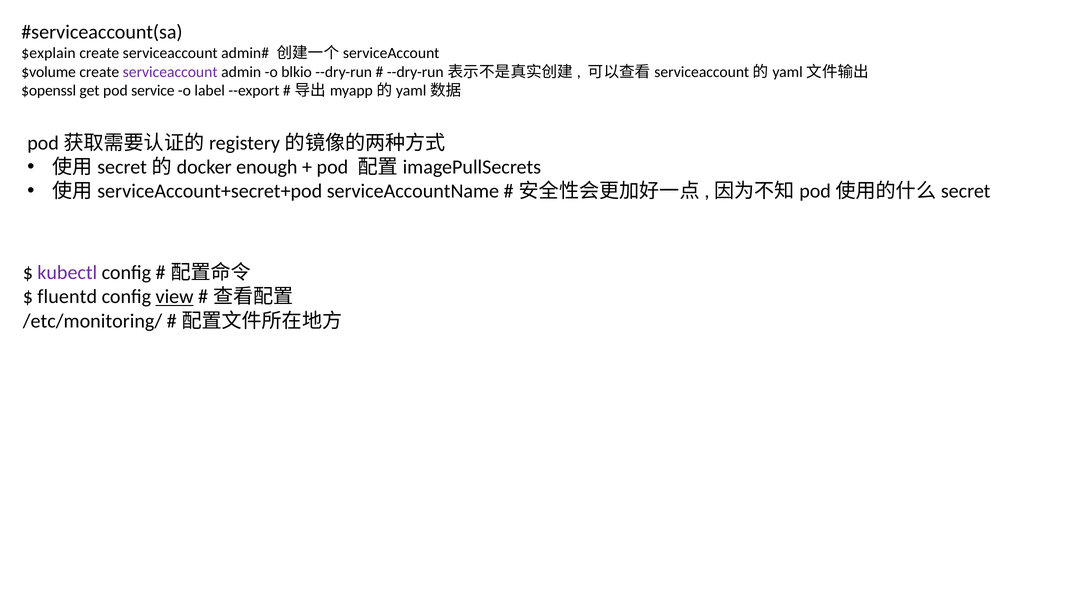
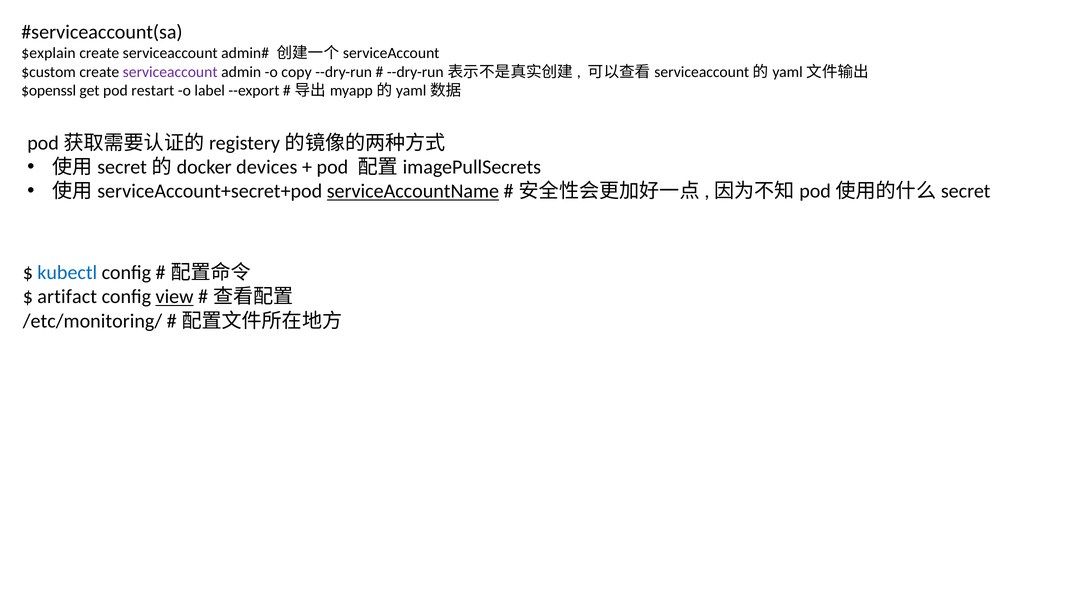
$volume: $volume -> $custom (49, 72)
blkio: blkio -> copy (297, 72)
service: service -> restart (153, 91)
enough: enough -> devices (267, 167)
serviceAccountName underline: none -> present (413, 191)
kubectl colour: purple -> blue (67, 273)
fluentd: fluentd -> artifact (67, 297)
